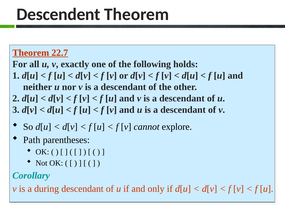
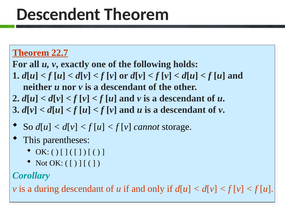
explore: explore -> storage (177, 127)
Path: Path -> This (32, 140)
